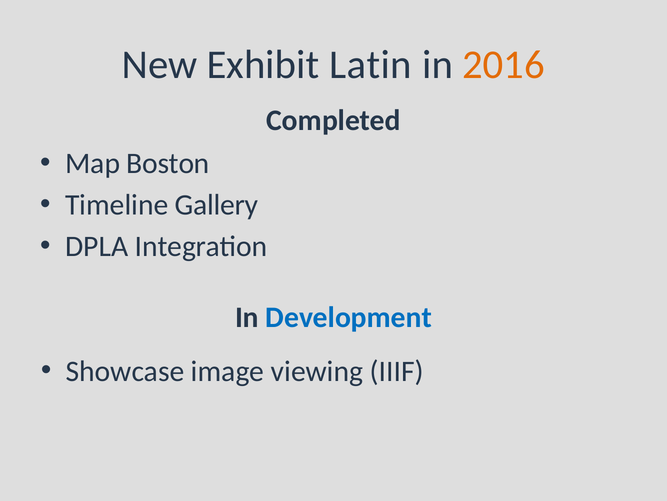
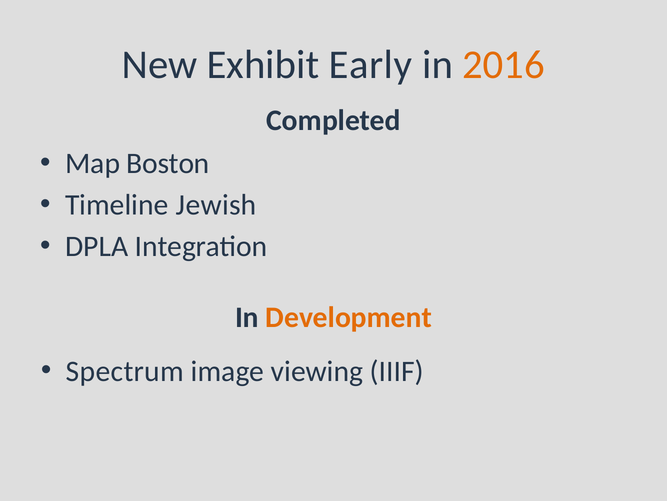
Latin: Latin -> Early (370, 65)
Gallery: Gallery -> Jewish (216, 205)
Development colour: blue -> orange (349, 317)
Showcase: Showcase -> Spectrum (125, 371)
